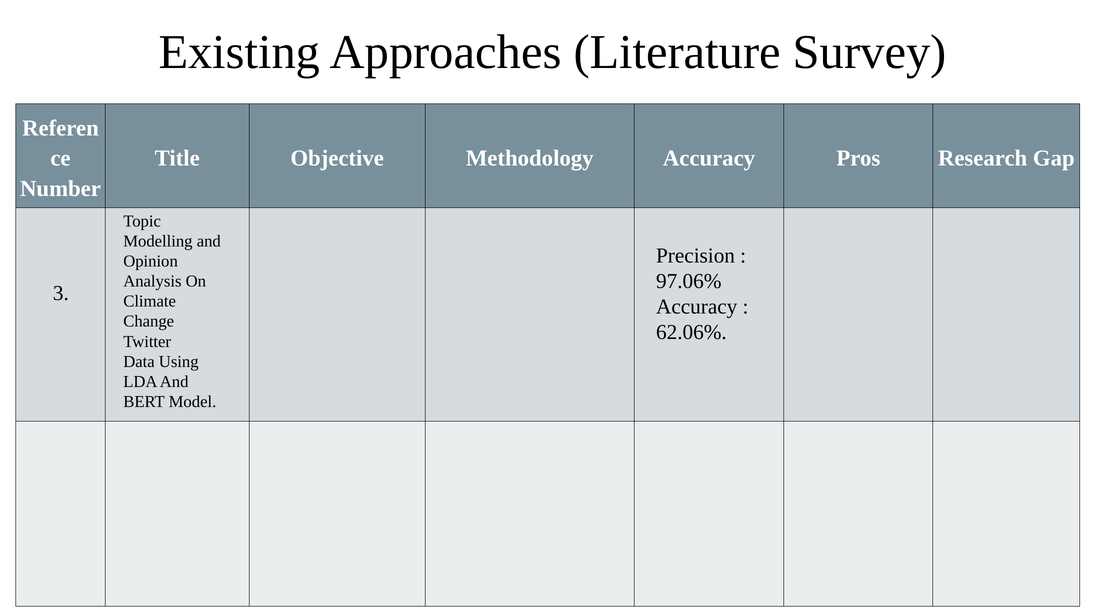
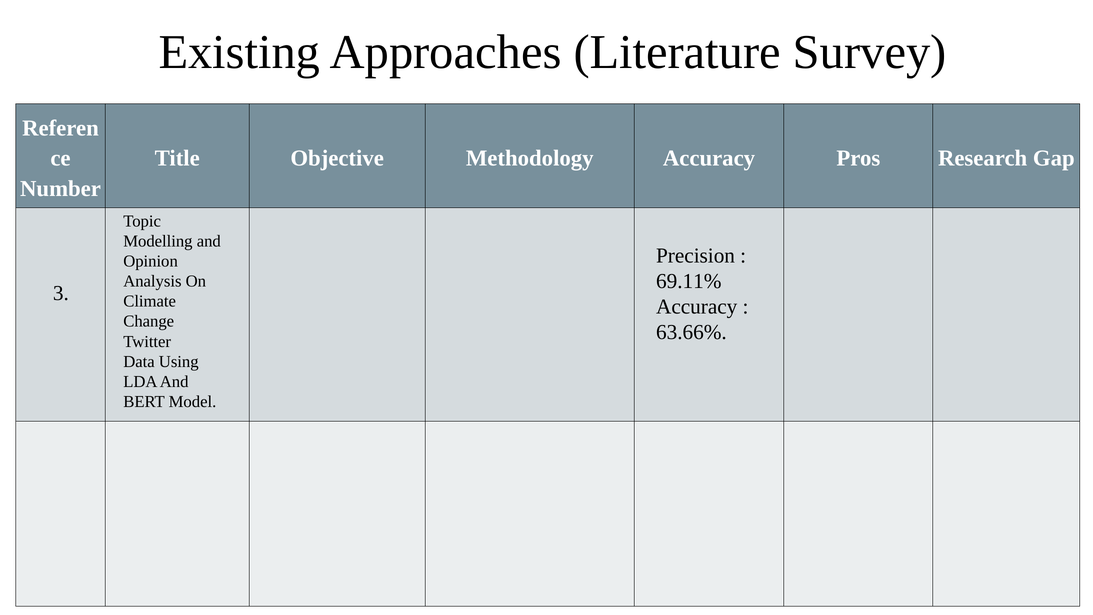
97.06%: 97.06% -> 69.11% (689, 281)
62.06%: 62.06% -> 63.66% (691, 332)
